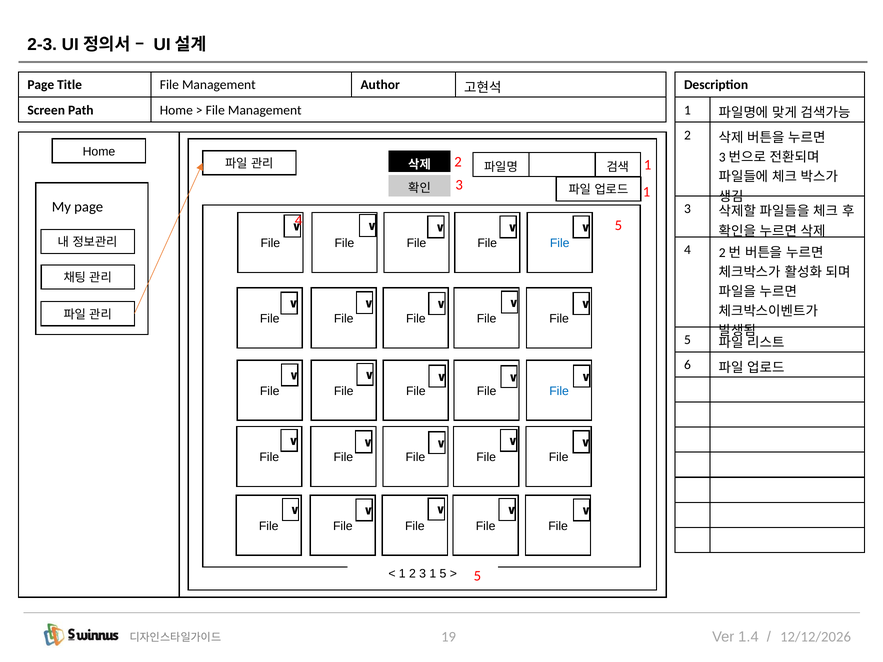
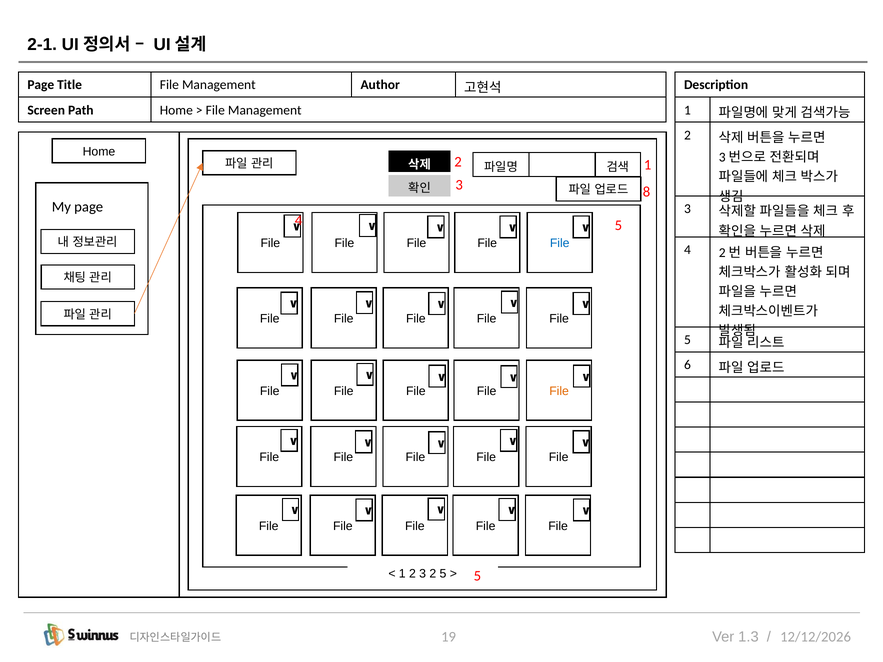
2-3: 2-3 -> 2-1 (42, 45)
1: 1 -> 8 (647, 192)
File colour: blue -> orange (559, 391)
3 1: 1 -> 2 (433, 574)
1.4: 1.4 -> 1.3 (748, 637)
